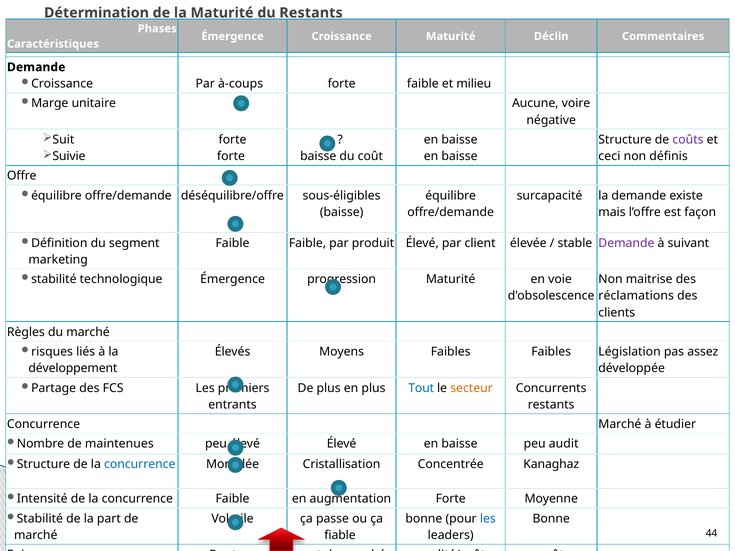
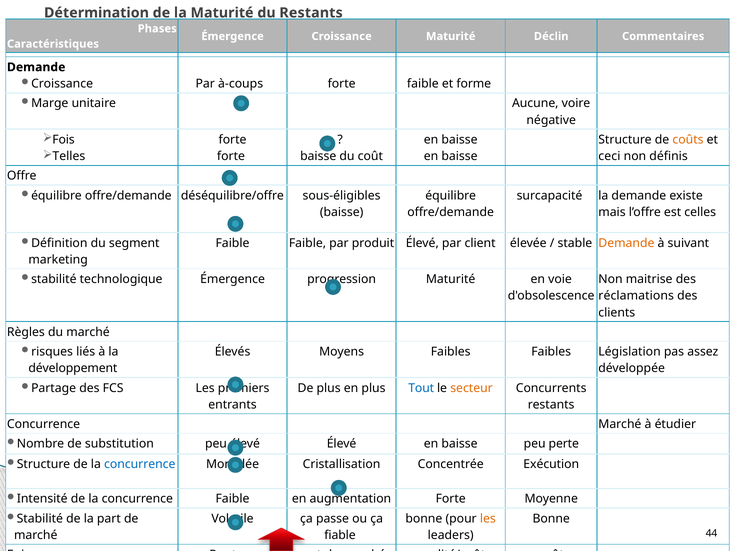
milieu: milieu -> forme (474, 84)
Suit: Suit -> Fois (64, 140)
coûts colour: purple -> orange (688, 140)
Suivie: Suivie -> Telles (69, 156)
façon: façon -> celles (700, 212)
Demande colour: purple -> orange (626, 243)
maintenues: maintenues -> substitution (119, 444)
audit: audit -> perte (564, 444)
Kanaghaz: Kanaghaz -> Exécution (551, 465)
les colour: blue -> orange (488, 519)
